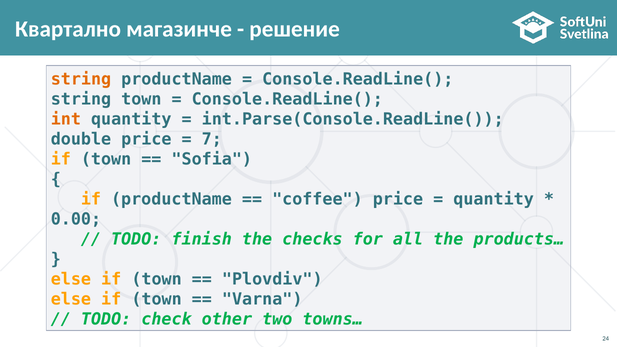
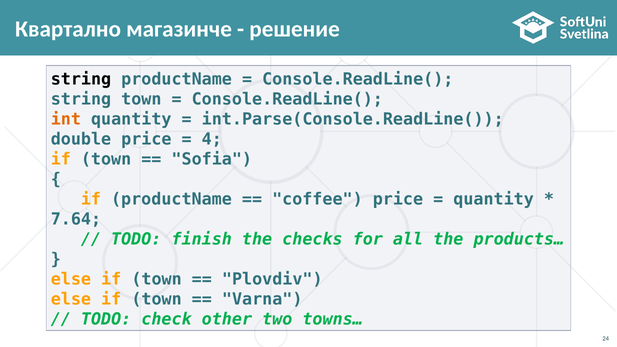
string colour: orange -> black (81, 79)
7: 7 -> 4 (212, 139)
0.00: 0.00 -> 7.64 (76, 219)
